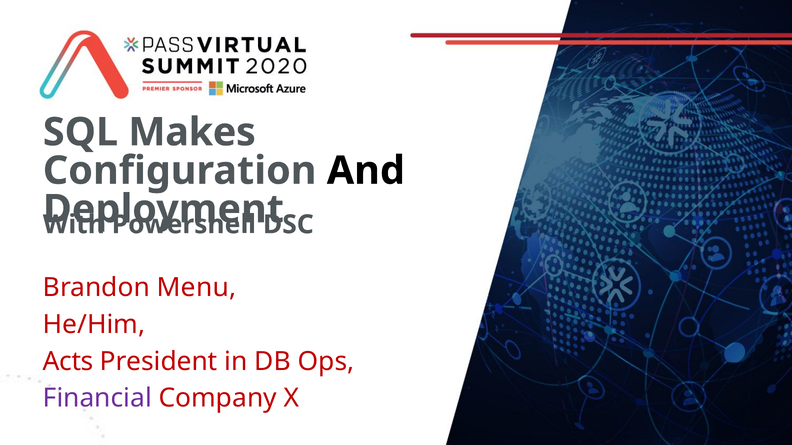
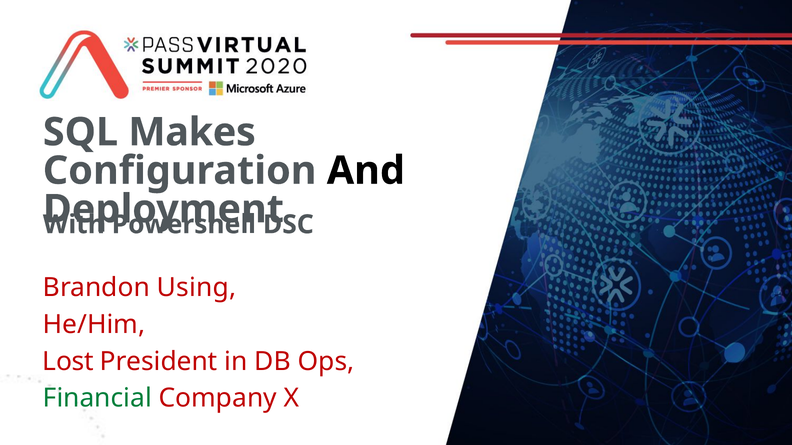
Menu: Menu -> Using (197, 288)
Acts: Acts -> Lost (68, 362)
Financial colour: purple -> green (97, 399)
